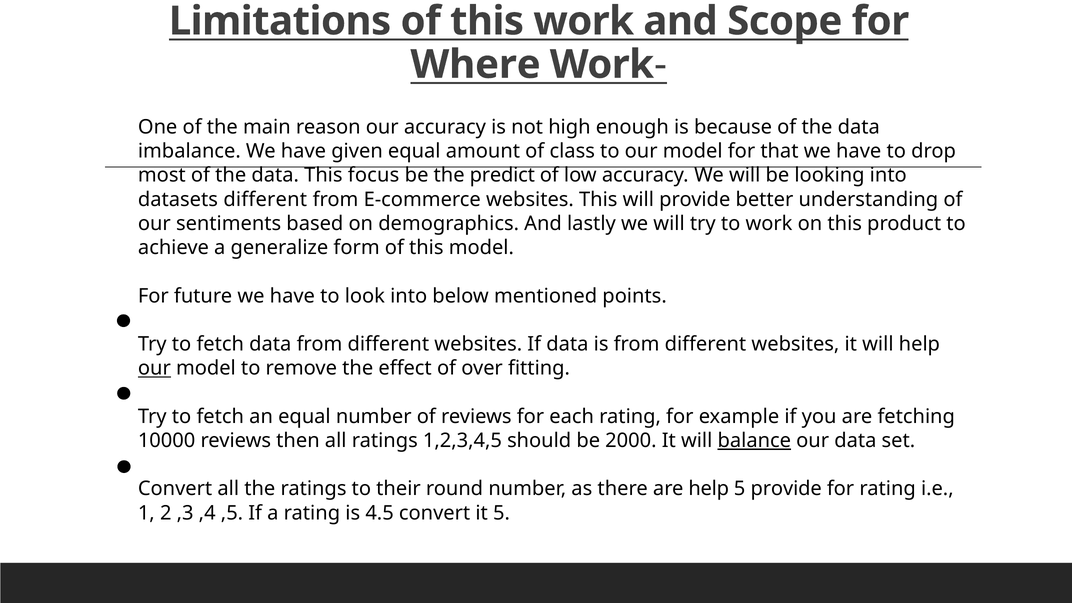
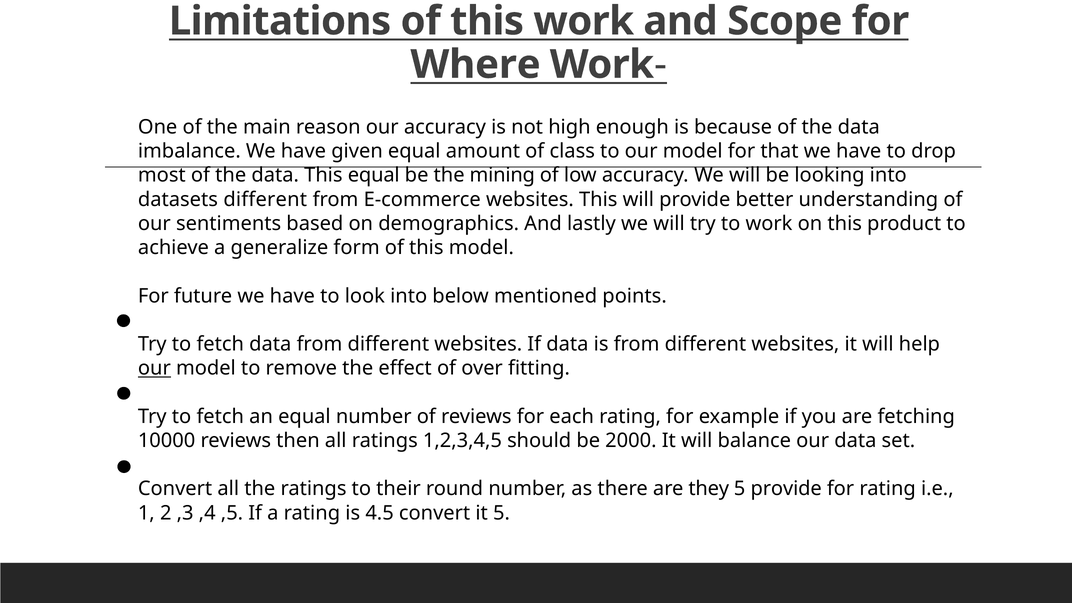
This focus: focus -> equal (374, 175)
predict: predict -> mining (502, 175)
balance underline: present -> none (754, 441)
are help: help -> they (709, 489)
